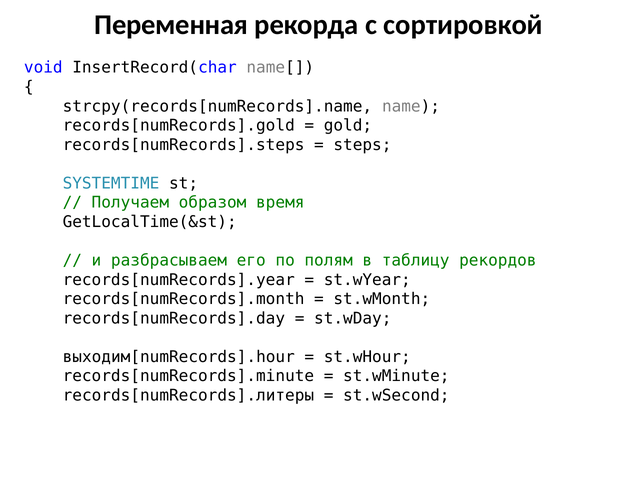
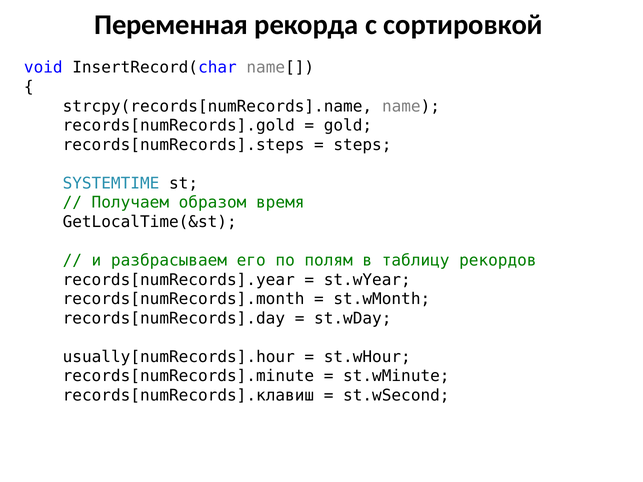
выходим[numRecords].hour: выходим[numRecords].hour -> usually[numRecords].hour (179, 357)
records[numRecords].литеры: records[numRecords].литеры -> records[numRecords].клавиш (188, 396)
